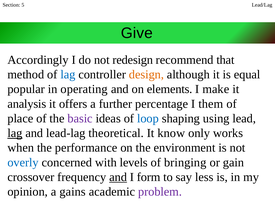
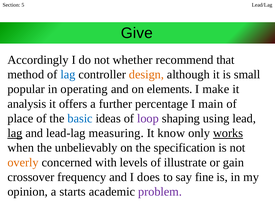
redesign: redesign -> whether (133, 60)
equal: equal -> small (247, 75)
them: them -> main (211, 104)
basic colour: purple -> blue (80, 119)
loop colour: blue -> purple (148, 119)
theoretical: theoretical -> measuring (116, 133)
works underline: none -> present (228, 133)
performance: performance -> unbelievably (86, 148)
environment: environment -> specification (185, 148)
overly colour: blue -> orange (23, 163)
bringing: bringing -> illustrate (185, 163)
and underline: present -> none (118, 177)
form: form -> does (149, 177)
less: less -> fine (204, 177)
gains: gains -> starts (73, 192)
